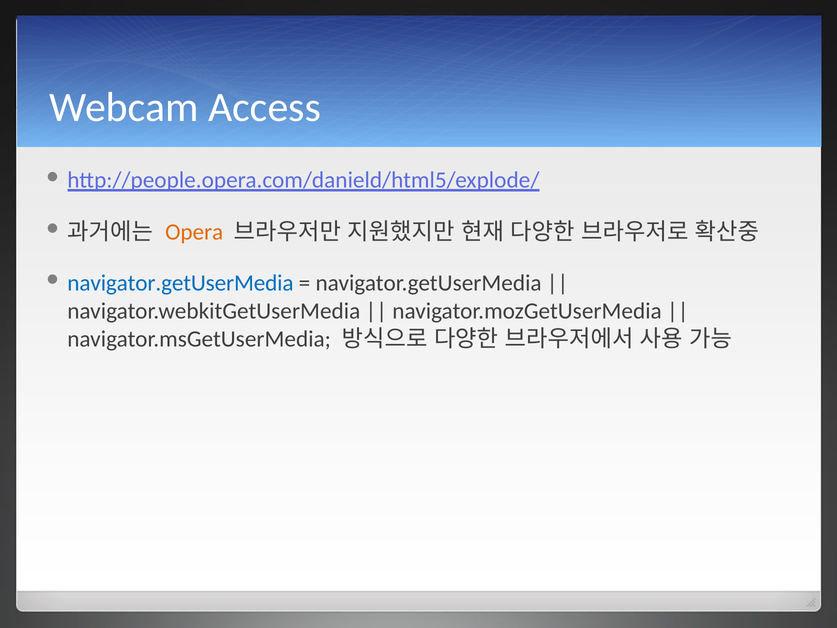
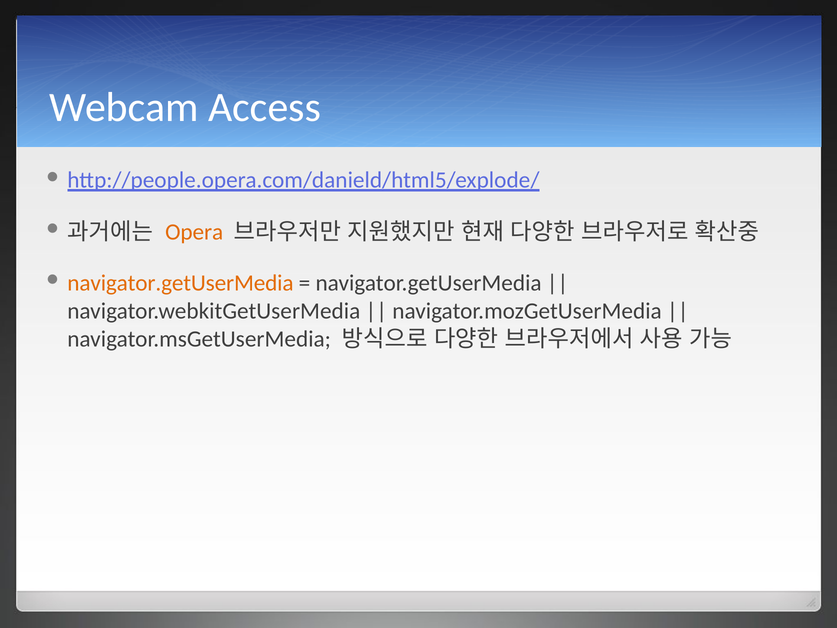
navigator.getUserMedia colour: blue -> orange (180, 283)
